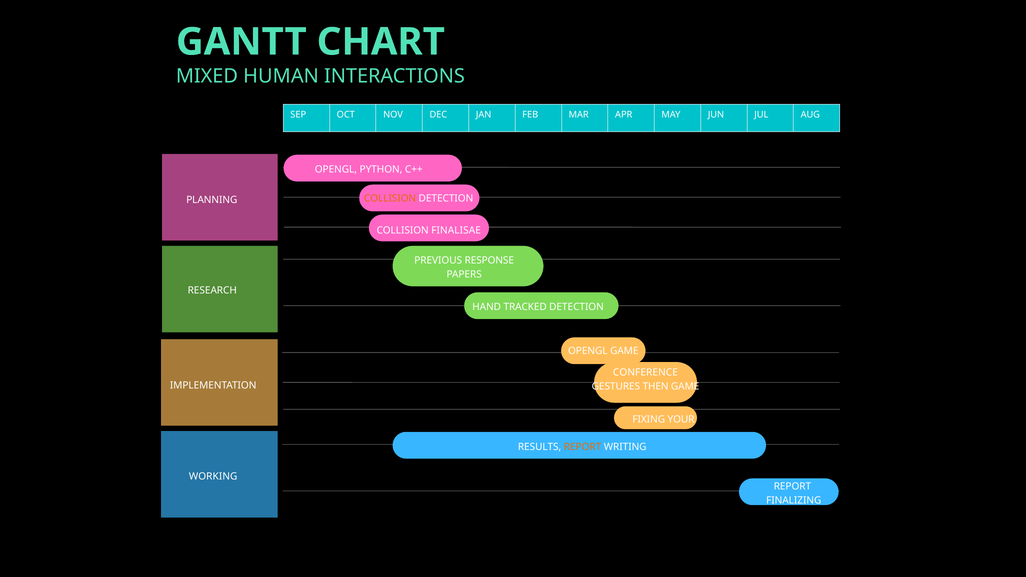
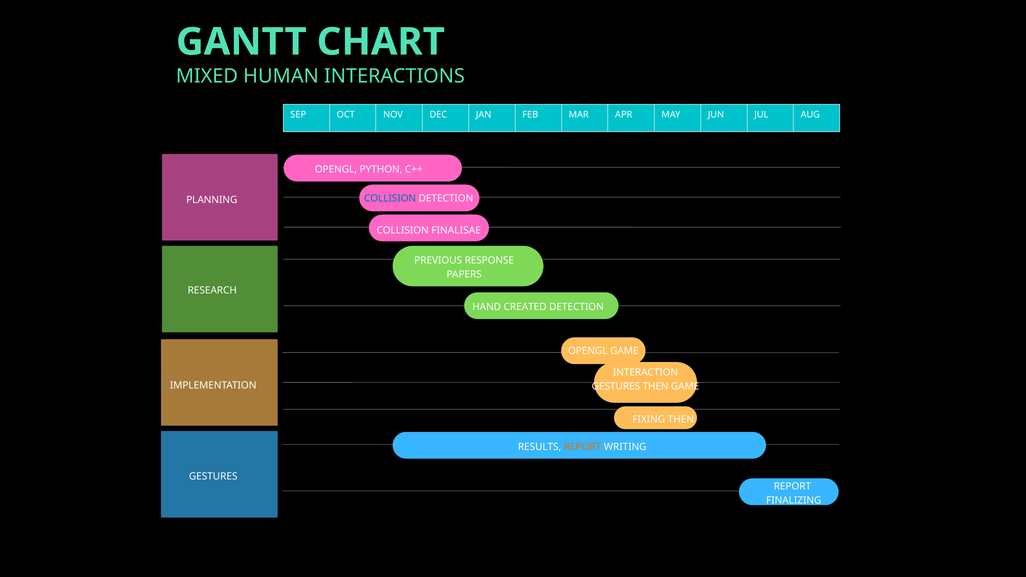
COLLISION colour: orange -> blue (390, 199)
TRACKED: TRACKED -> CREATED (525, 307)
CONFERENCE: CONFERENCE -> INTERACTION (646, 372)
FIXING YOUR: YOUR -> THEN (681, 419)
WORKING: WORKING -> GESTURES (213, 477)
